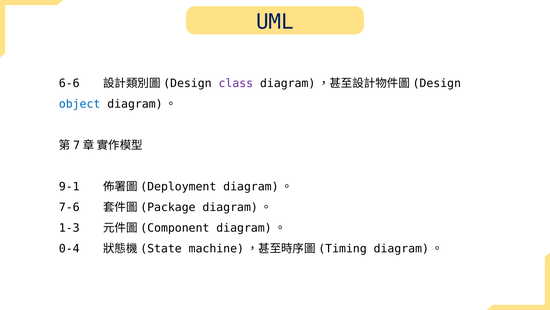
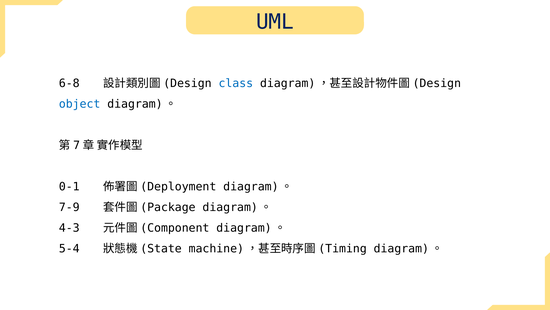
6-6: 6-6 -> 6-8 (69, 83)
class colour: purple -> blue (236, 83)
9-1: 9-1 -> 0-1 (69, 186)
7-6: 7-6 -> 7-9 (69, 207)
1-3: 1-3 -> 4-3 (69, 228)
0-4: 0-4 -> 5-4 (69, 248)
